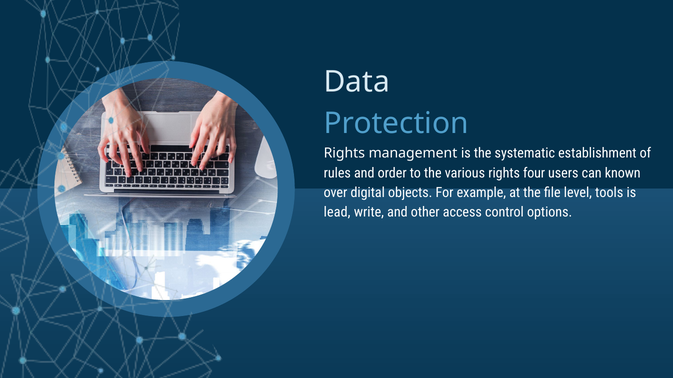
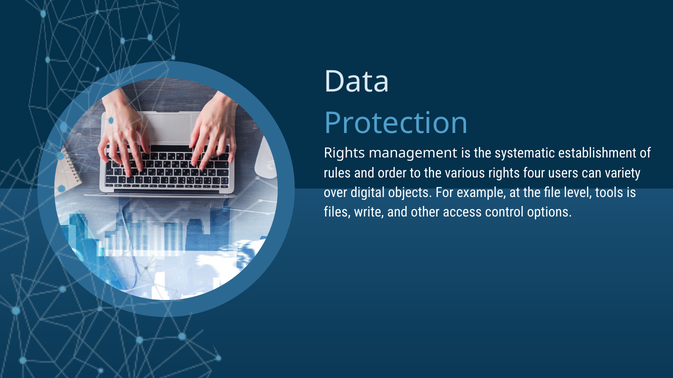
known: known -> variety (623, 173)
lead: lead -> files (337, 212)
